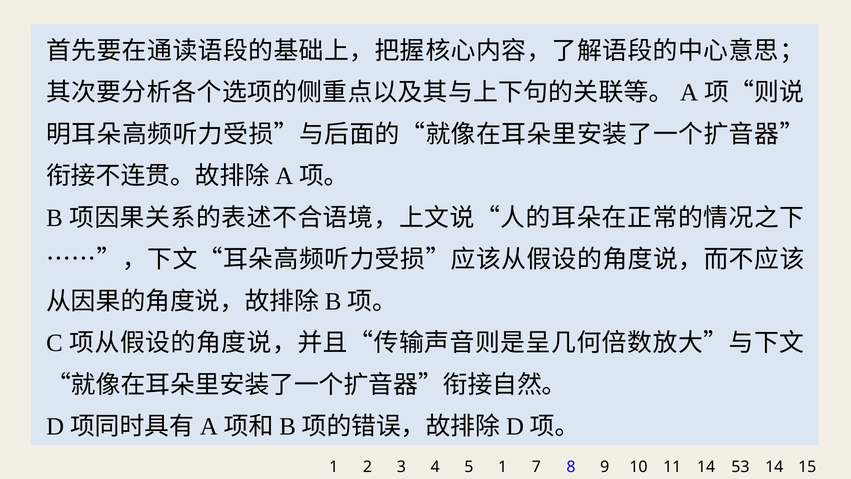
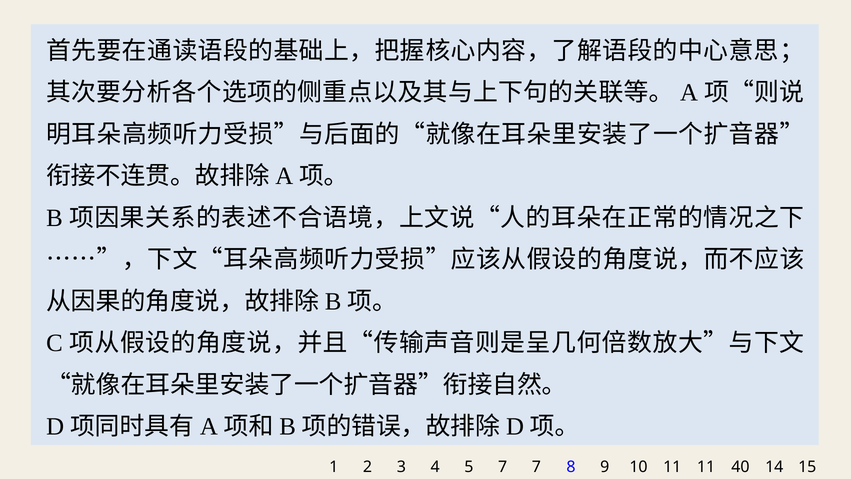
3 1: 1 -> 7 (503, 467)
11 14: 14 -> 11 (706, 467)
53: 53 -> 40 (740, 467)
